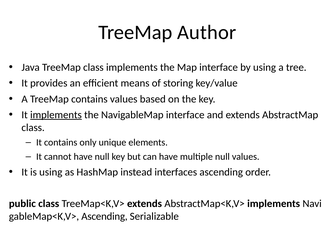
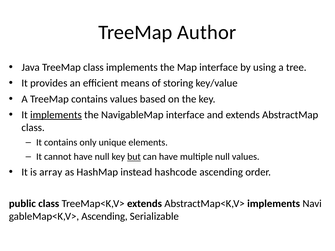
but underline: none -> present (134, 157)
is using: using -> array (51, 172)
interfaces: interfaces -> hashcode (176, 172)
